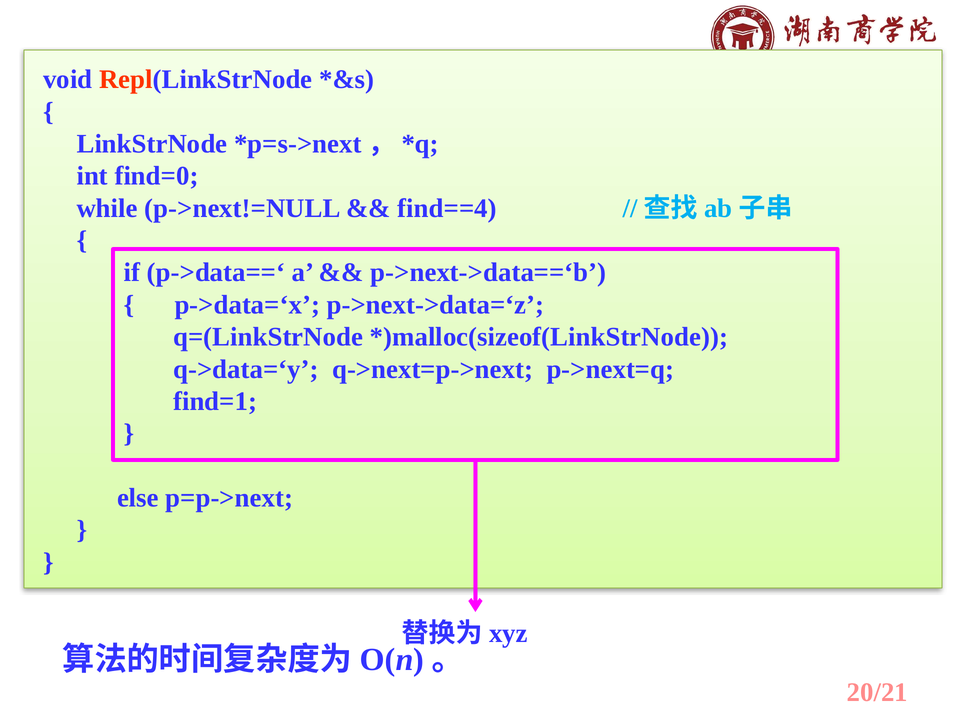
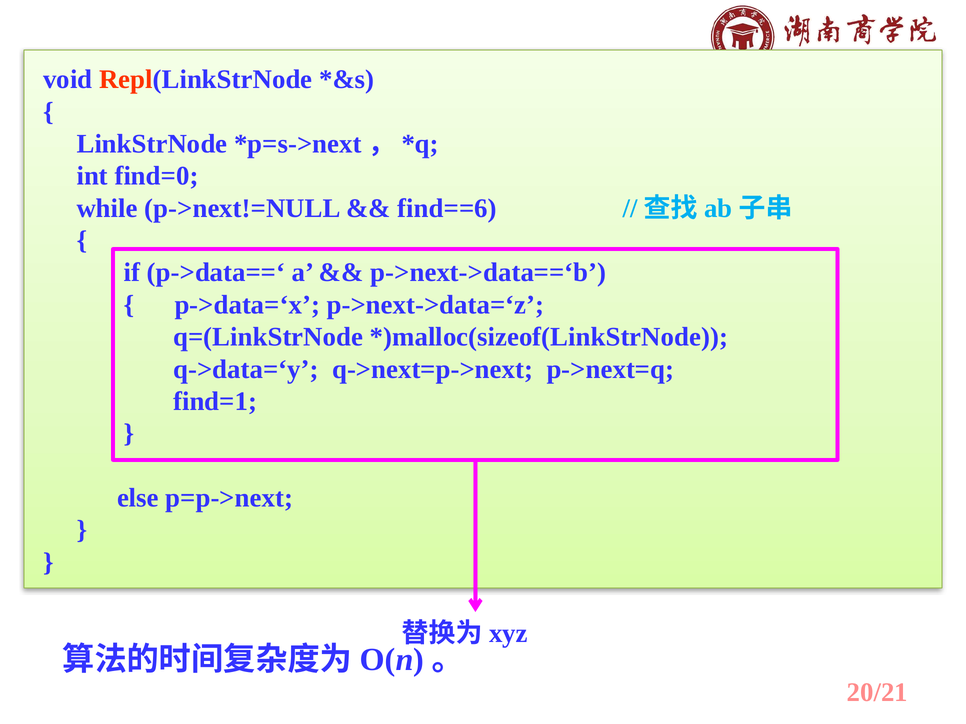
find==4: find==4 -> find==6 (447, 208)
